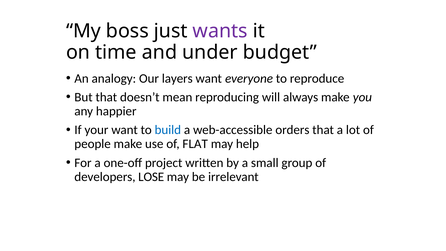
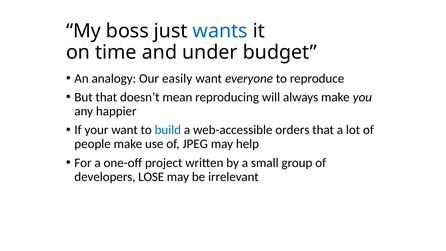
wants colour: purple -> blue (220, 31)
layers: layers -> easily (177, 78)
FLAT: FLAT -> JPEG (195, 144)
